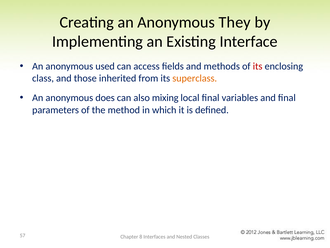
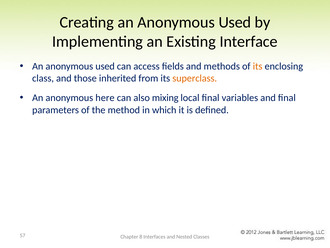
Creating an Anonymous They: They -> Used (235, 22)
its colour: red -> orange (258, 66)
does: does -> here (105, 98)
